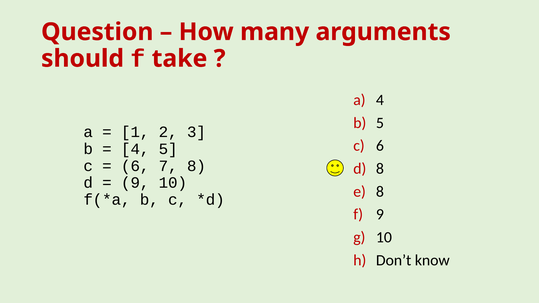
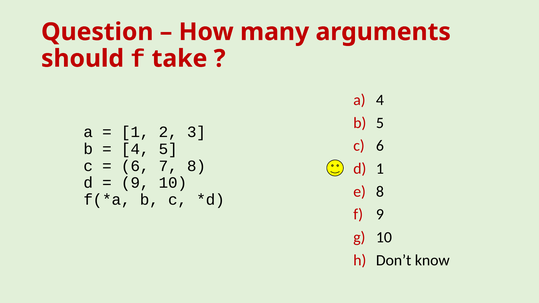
d 8: 8 -> 1 (380, 169)
